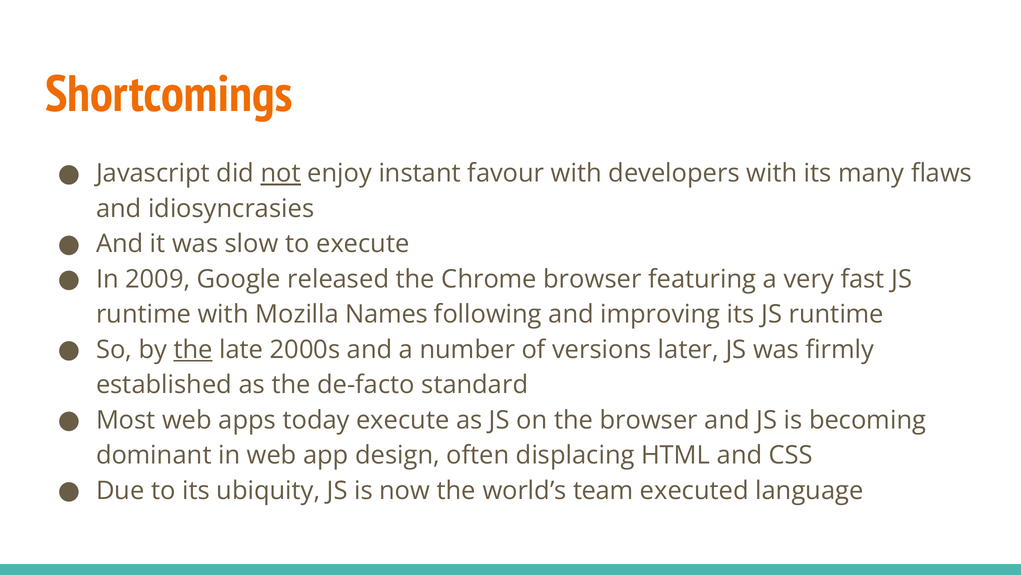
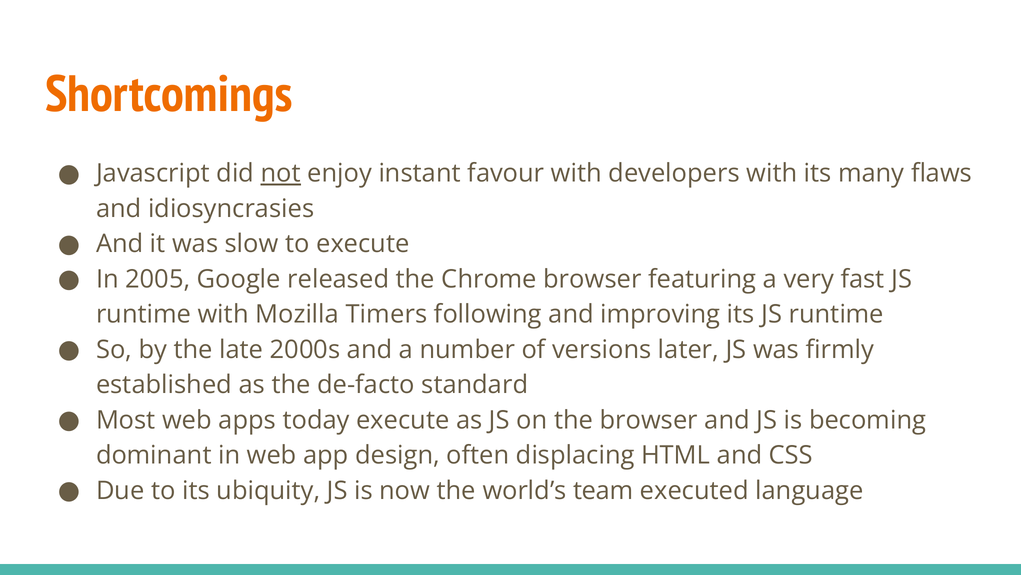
2009: 2009 -> 2005 (158, 279)
Names: Names -> Timers (386, 314)
the underline: present -> none (193, 349)
